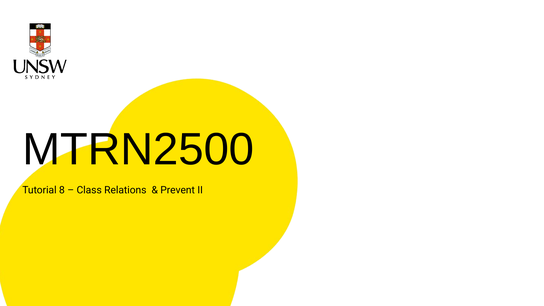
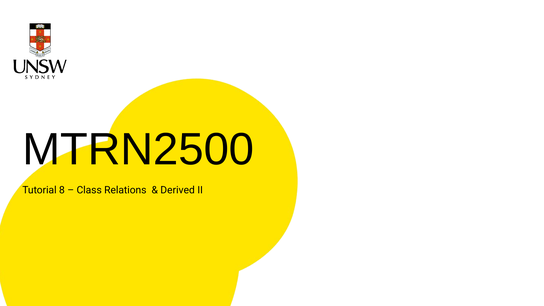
Prevent: Prevent -> Derived (178, 190)
